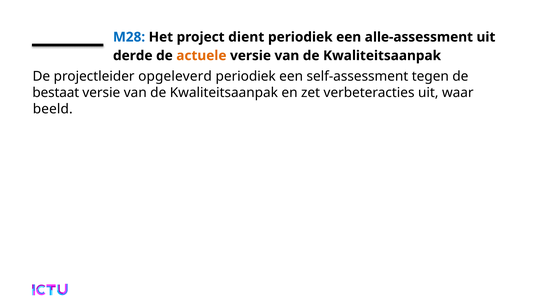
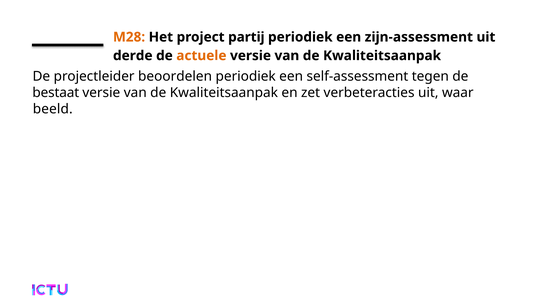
M28 colour: blue -> orange (129, 37)
dient: dient -> partij (246, 37)
alle-assessment: alle-assessment -> zijn-assessment (419, 37)
opgeleverd: opgeleverd -> beoordelen (175, 76)
